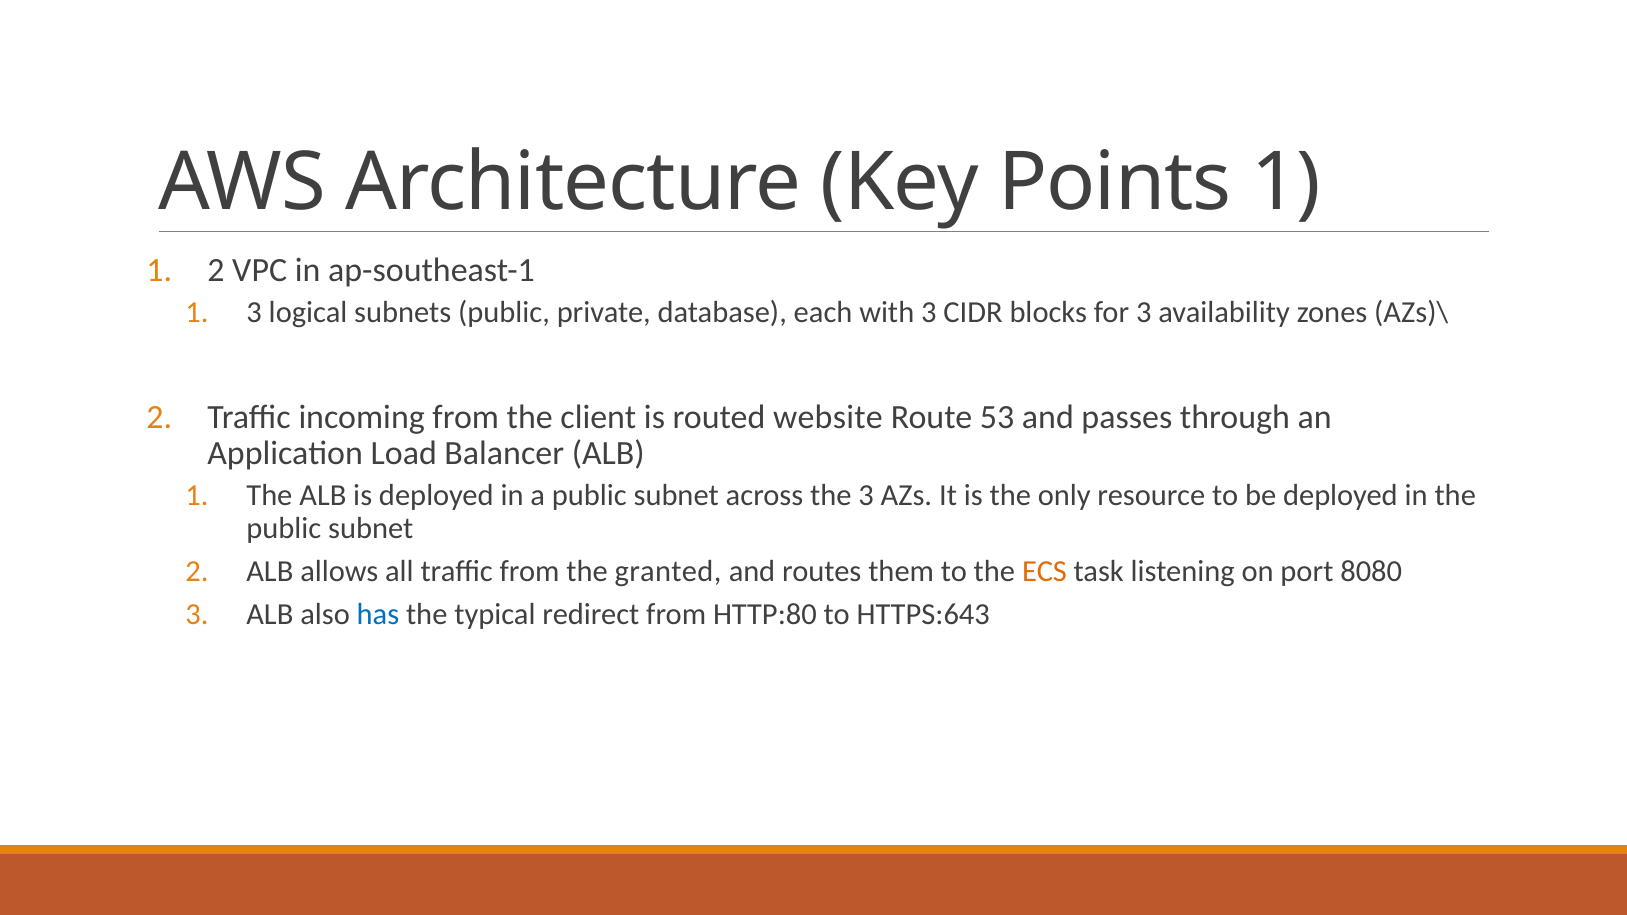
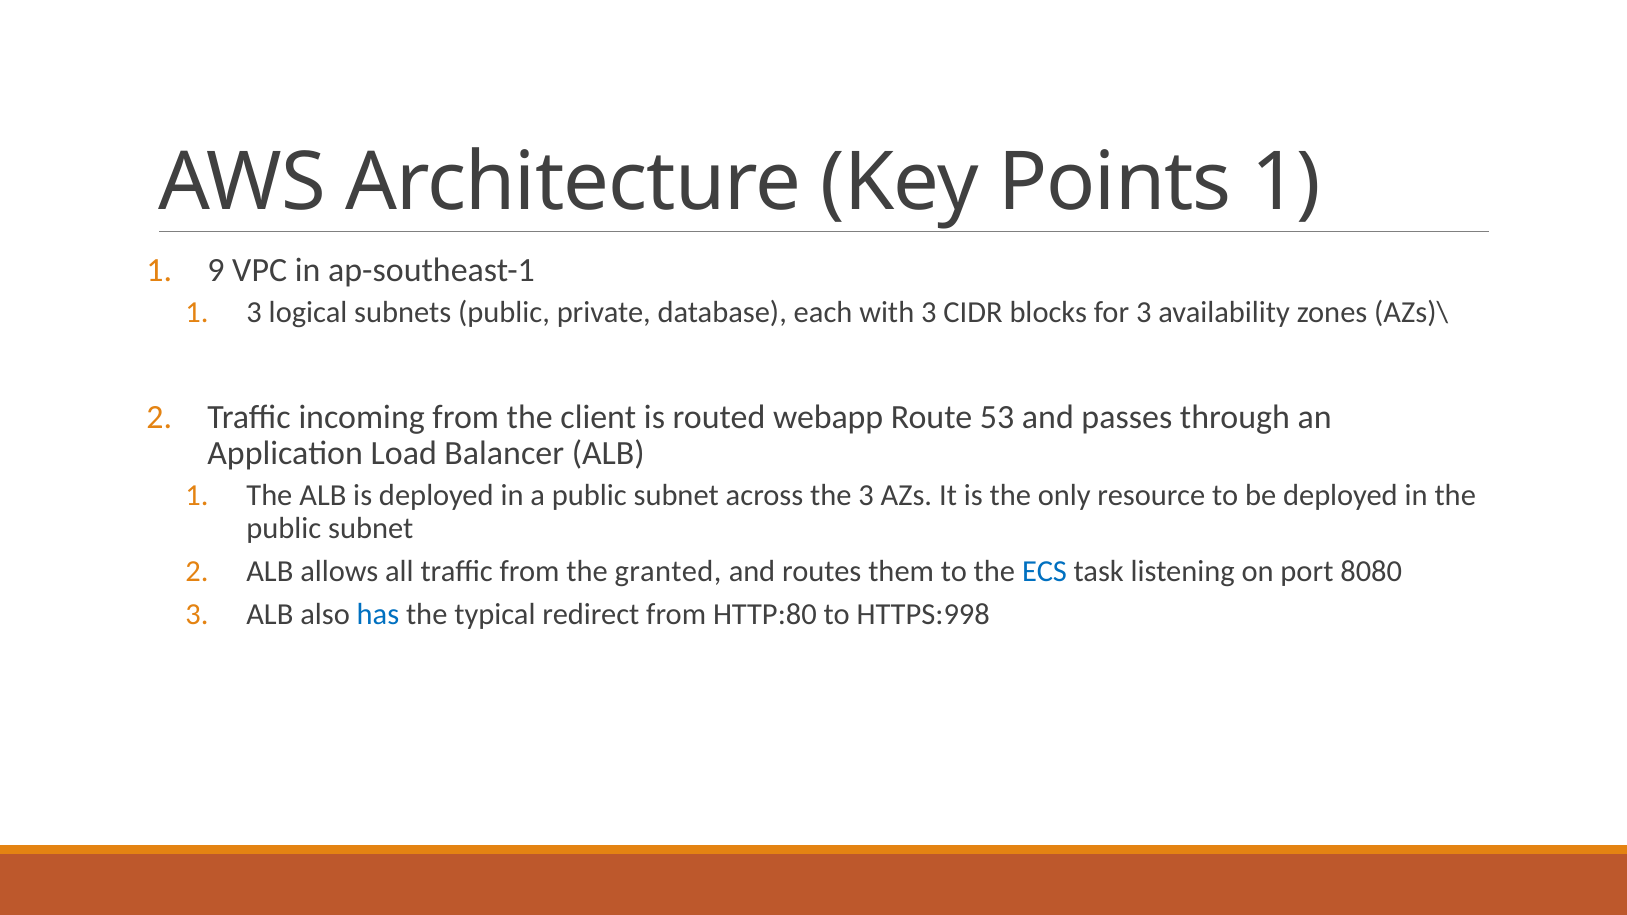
1 2: 2 -> 9 (216, 271)
website: website -> webapp (828, 417)
ECS colour: orange -> blue (1044, 572)
HTTPS:643: HTTPS:643 -> HTTPS:998 (923, 615)
